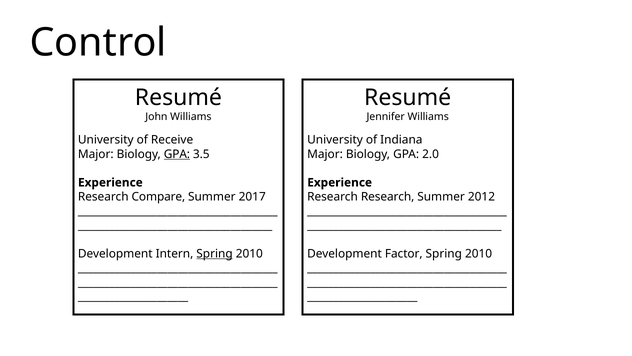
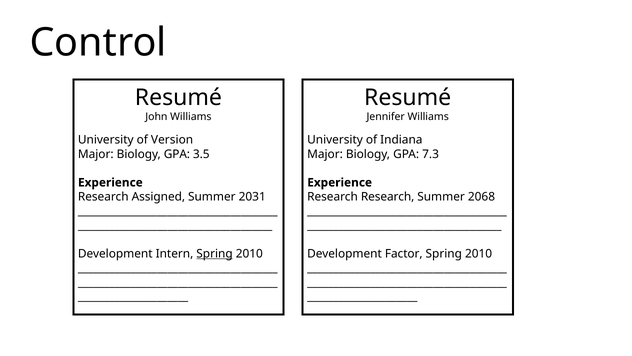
Receive: Receive -> Version (172, 140)
GPA underline: present -> none (177, 154)
2.0: 2.0 -> 7.3 (431, 154)
Compare: Compare -> Assigned (158, 197)
2017: 2017 -> 2031 (252, 197)
2012: 2012 -> 2068 (481, 197)
